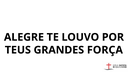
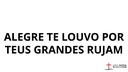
FORÇA: FORÇA -> RUJAM (105, 50)
